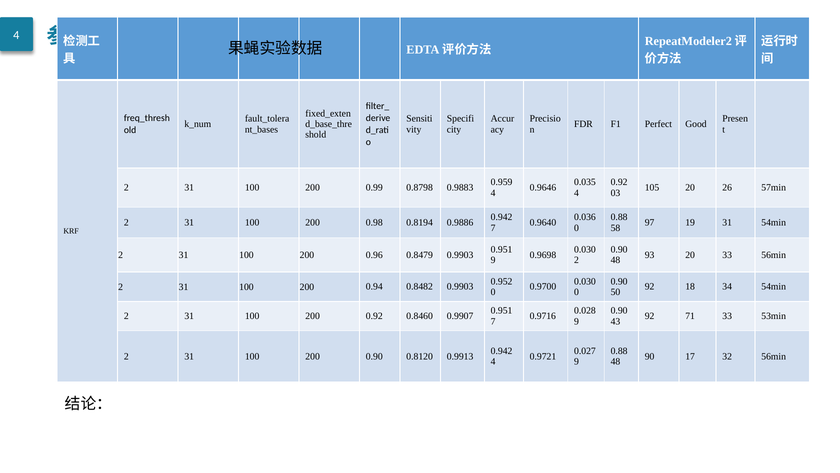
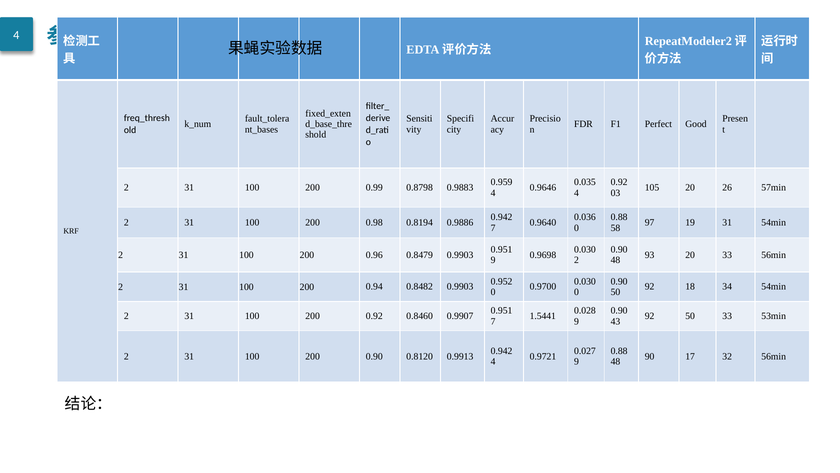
0.9716: 0.9716 -> 1.5441 (543, 316)
92 71: 71 -> 50 (690, 316)
